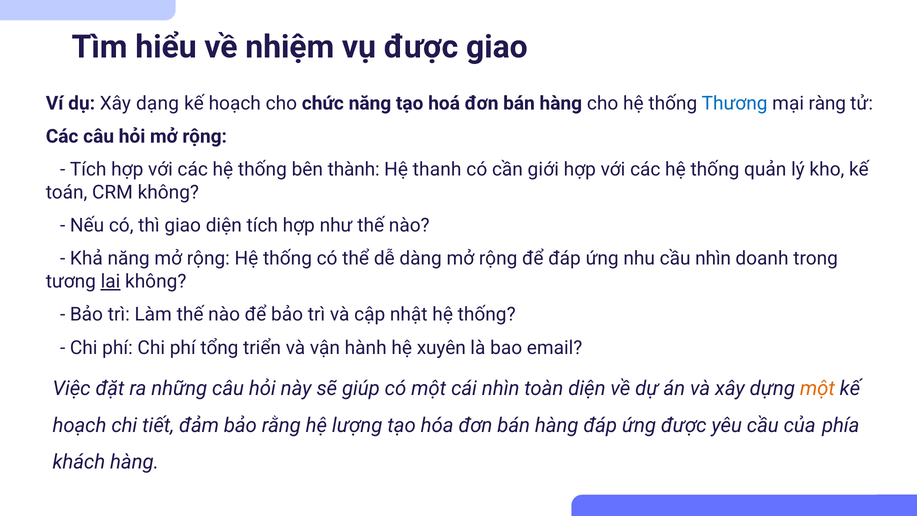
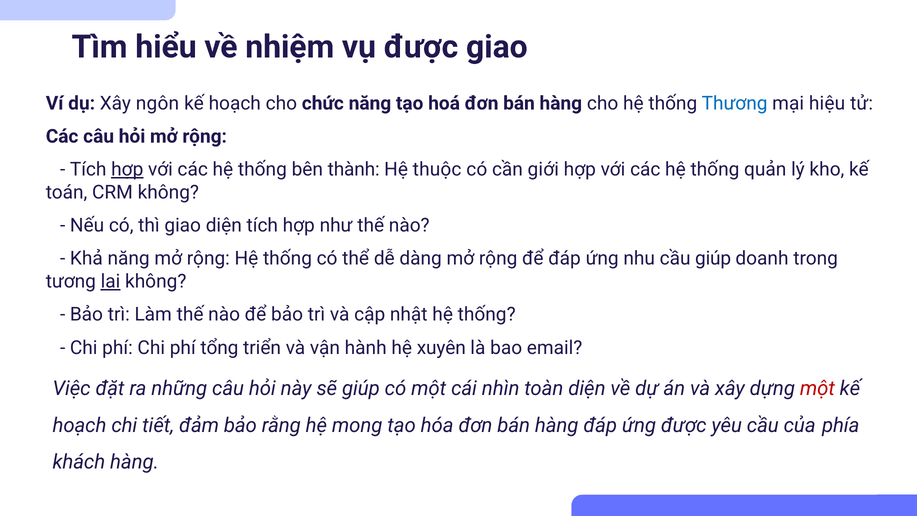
dạng: dạng -> ngôn (157, 103)
ràng: ràng -> hiệu (827, 103)
hợp underline: none -> present (127, 169)
thanh: thanh -> thuộc (437, 169)
cầu nhìn: nhìn -> giúp (713, 259)
một colour: orange -> red (817, 389)
lượng: lượng -> mong (357, 425)
